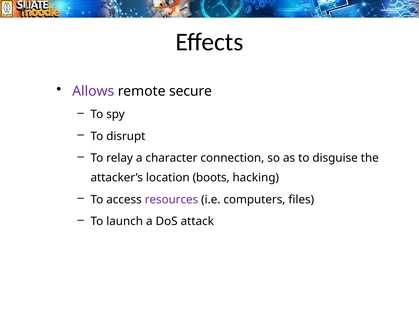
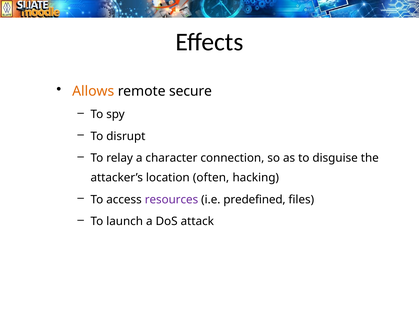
Allows colour: purple -> orange (93, 91)
boots: boots -> often (211, 178)
computers: computers -> predefined (255, 200)
